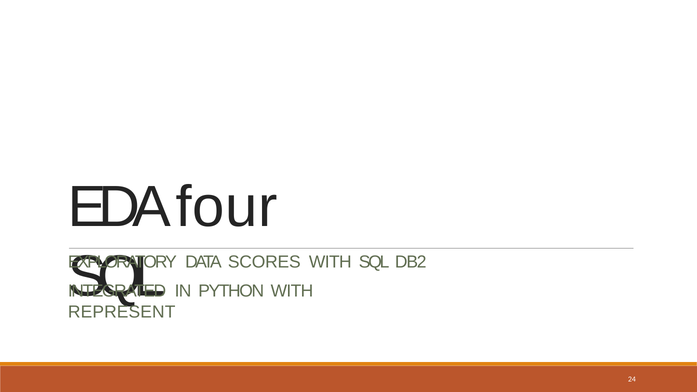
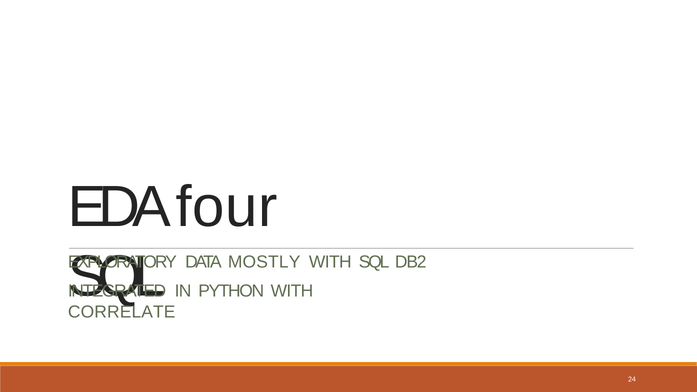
SCORES: SCORES -> MOSTLY (264, 262)
REPRESENT: REPRESENT -> CORRELATE (122, 312)
